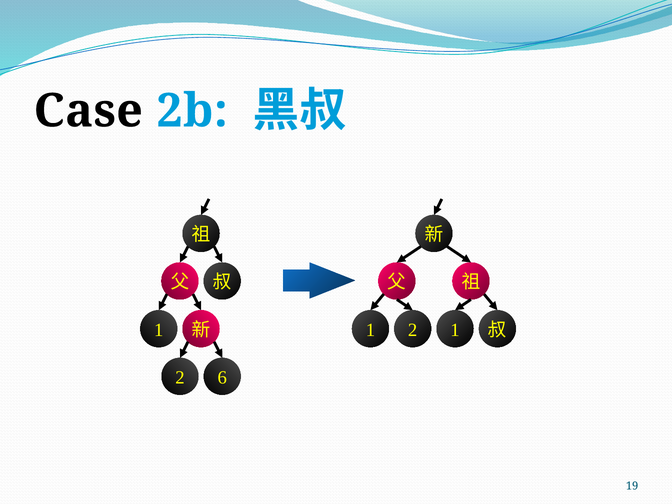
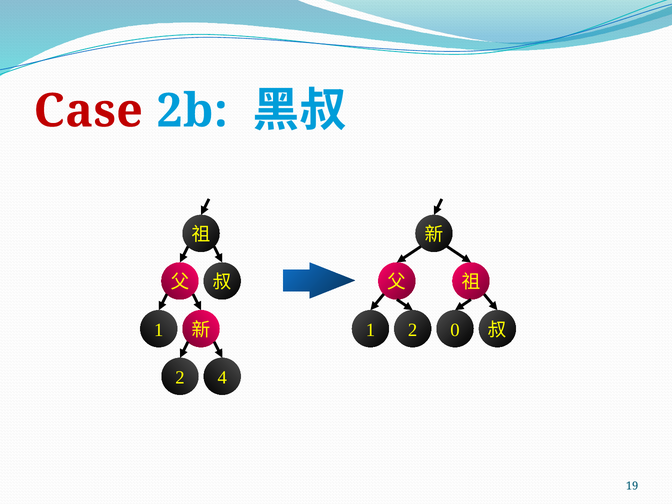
Case colour: black -> red (88, 111)
1 1: 1 -> 0 (455, 330)
6: 6 -> 4 (222, 378)
